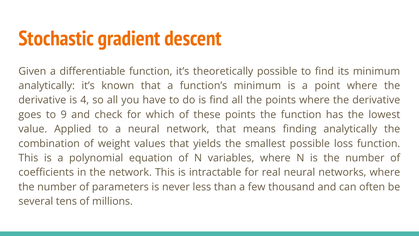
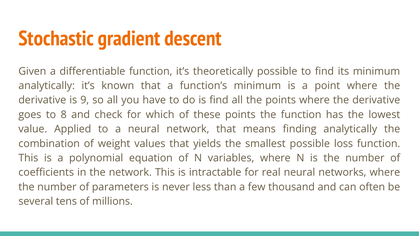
4: 4 -> 9 (85, 100)
9: 9 -> 8 (64, 114)
